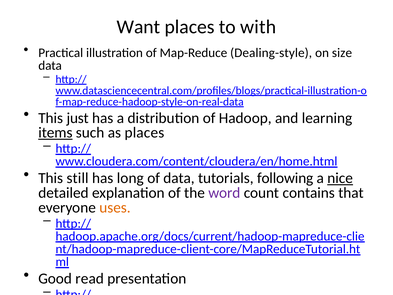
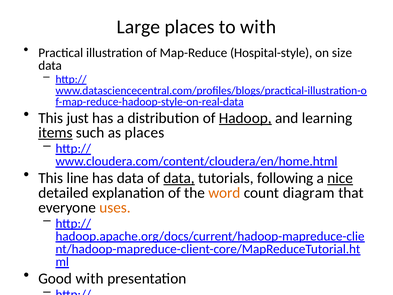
Want: Want -> Large (138, 27)
Dealing-style: Dealing-style -> Hospital-style (271, 53)
Hadoop underline: none -> present (245, 118)
still: still -> line (78, 178)
has long: long -> data (130, 178)
data underline: none -> present (179, 178)
word colour: purple -> orange (224, 193)
contains: contains -> diagram (309, 193)
Good read: read -> with (90, 278)
